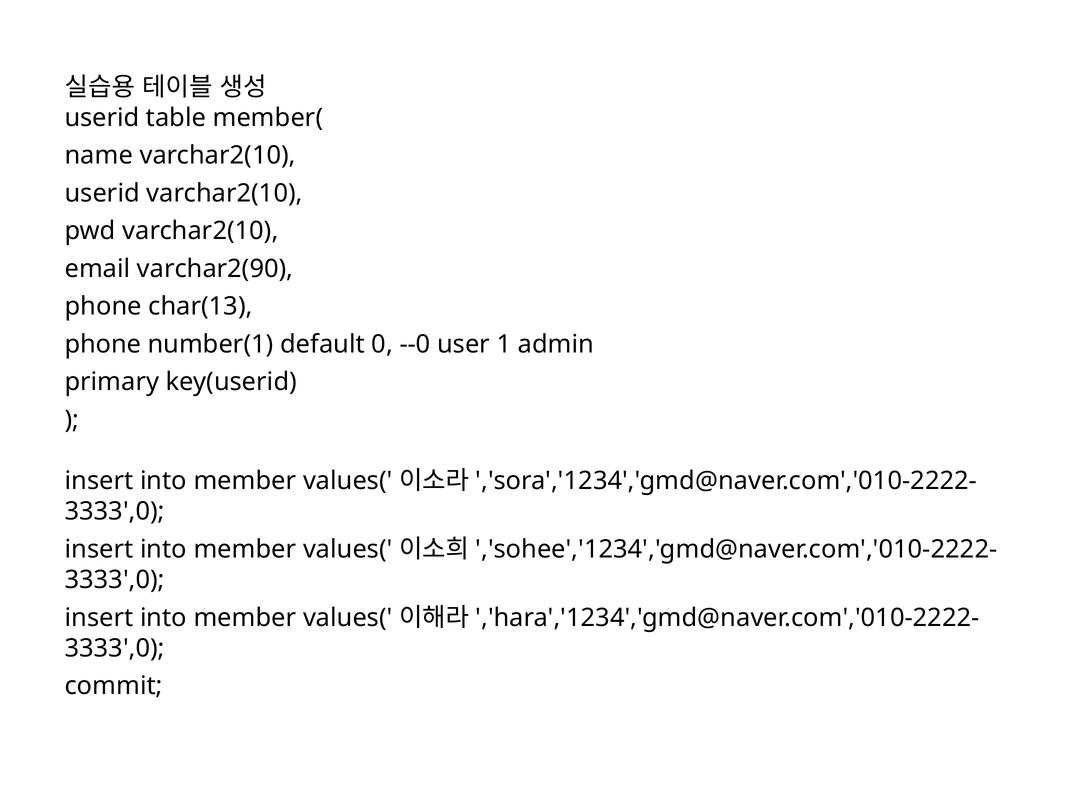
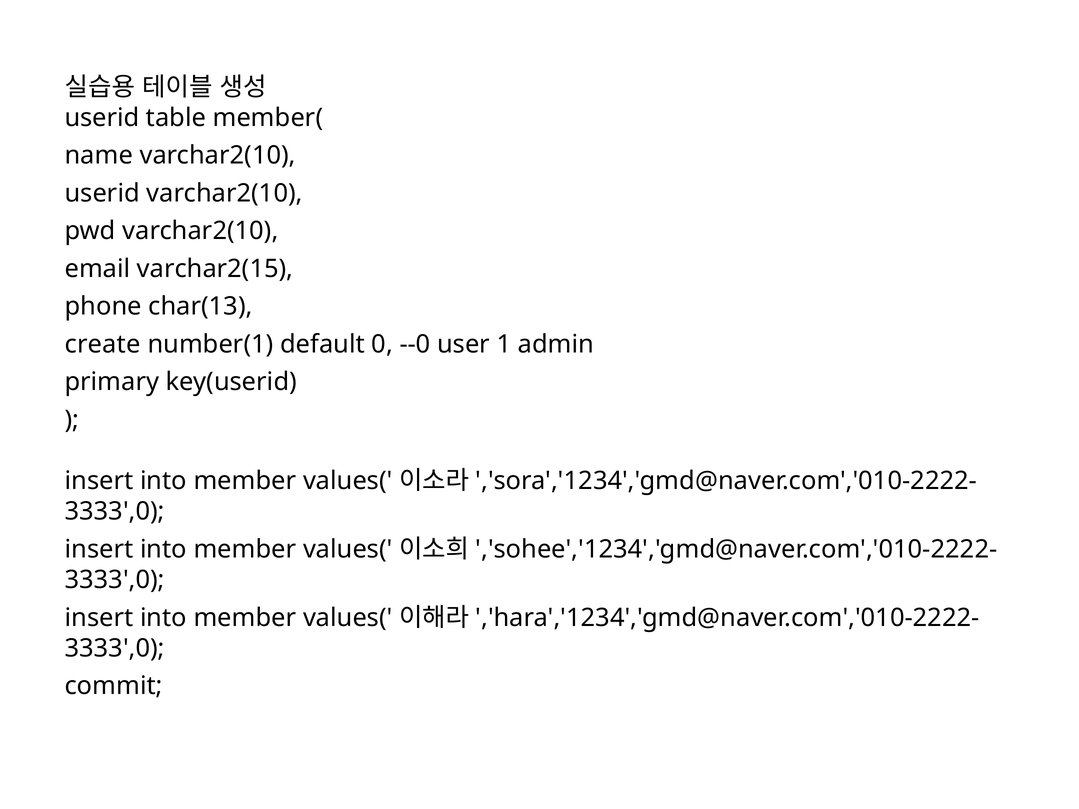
varchar2(90: varchar2(90 -> varchar2(15 (215, 269)
phone: phone -> create (103, 344)
